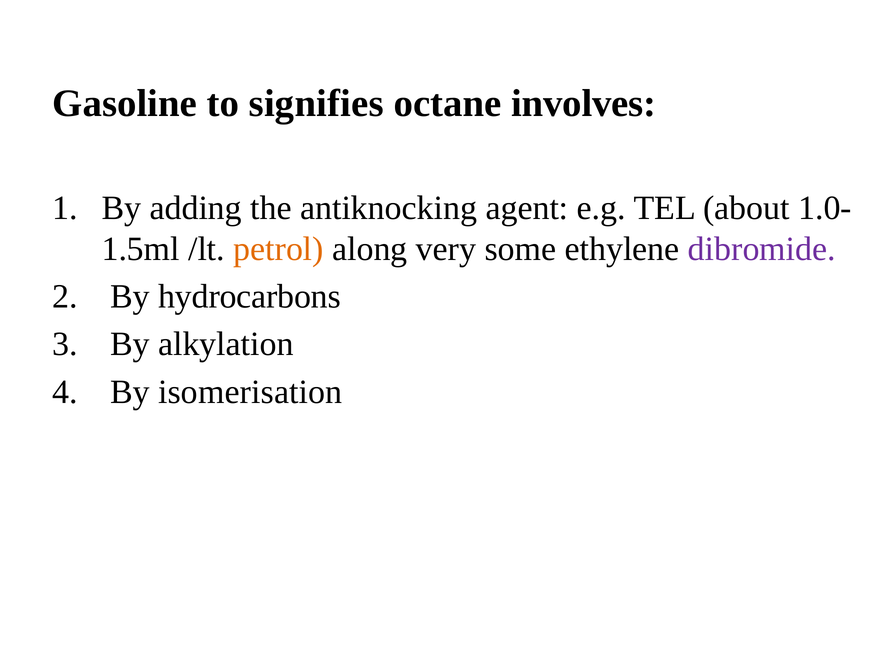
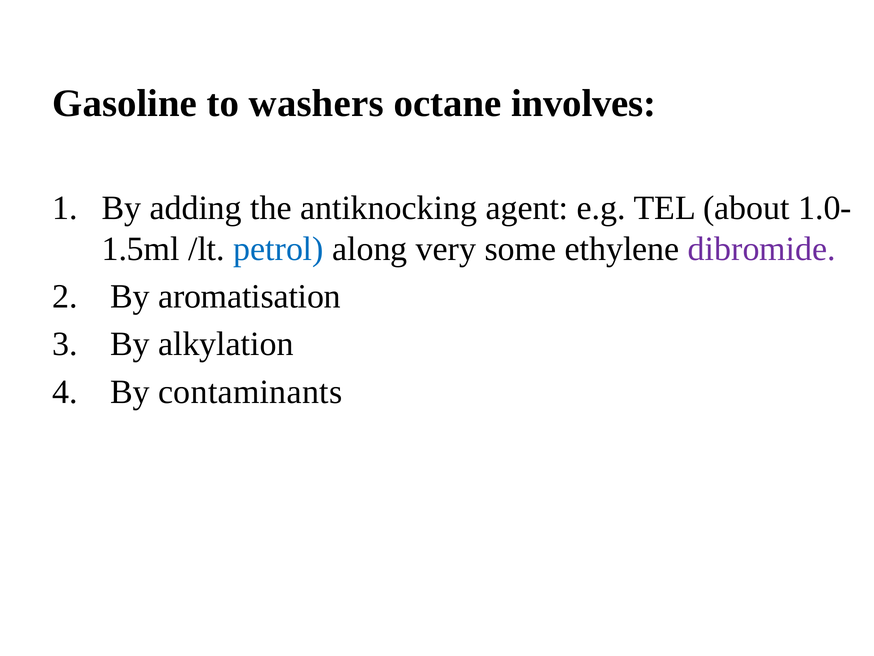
signifies: signifies -> washers (316, 103)
petrol colour: orange -> blue (279, 249)
hydrocarbons: hydrocarbons -> aromatisation (250, 296)
isomerisation: isomerisation -> contaminants (250, 392)
